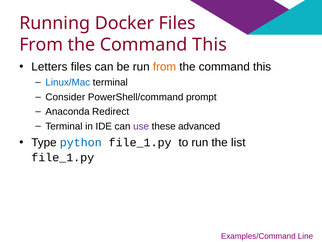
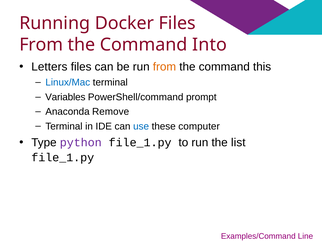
This: This -> Into (210, 45)
Consider: Consider -> Variables (65, 97)
Redirect: Redirect -> Remove (111, 111)
use colour: purple -> blue (141, 126)
advanced: advanced -> computer (199, 126)
python colour: blue -> purple (81, 142)
